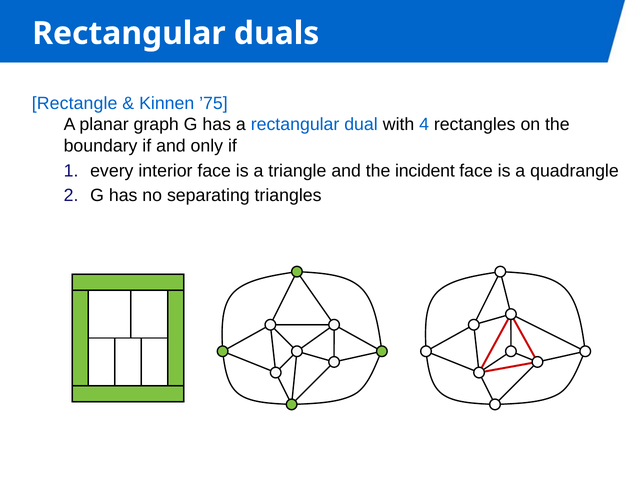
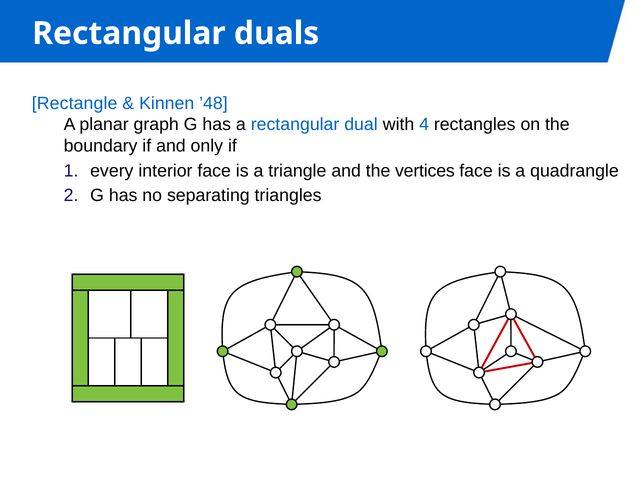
’75: ’75 -> ’48 (213, 103)
incident: incident -> vertices (425, 171)
